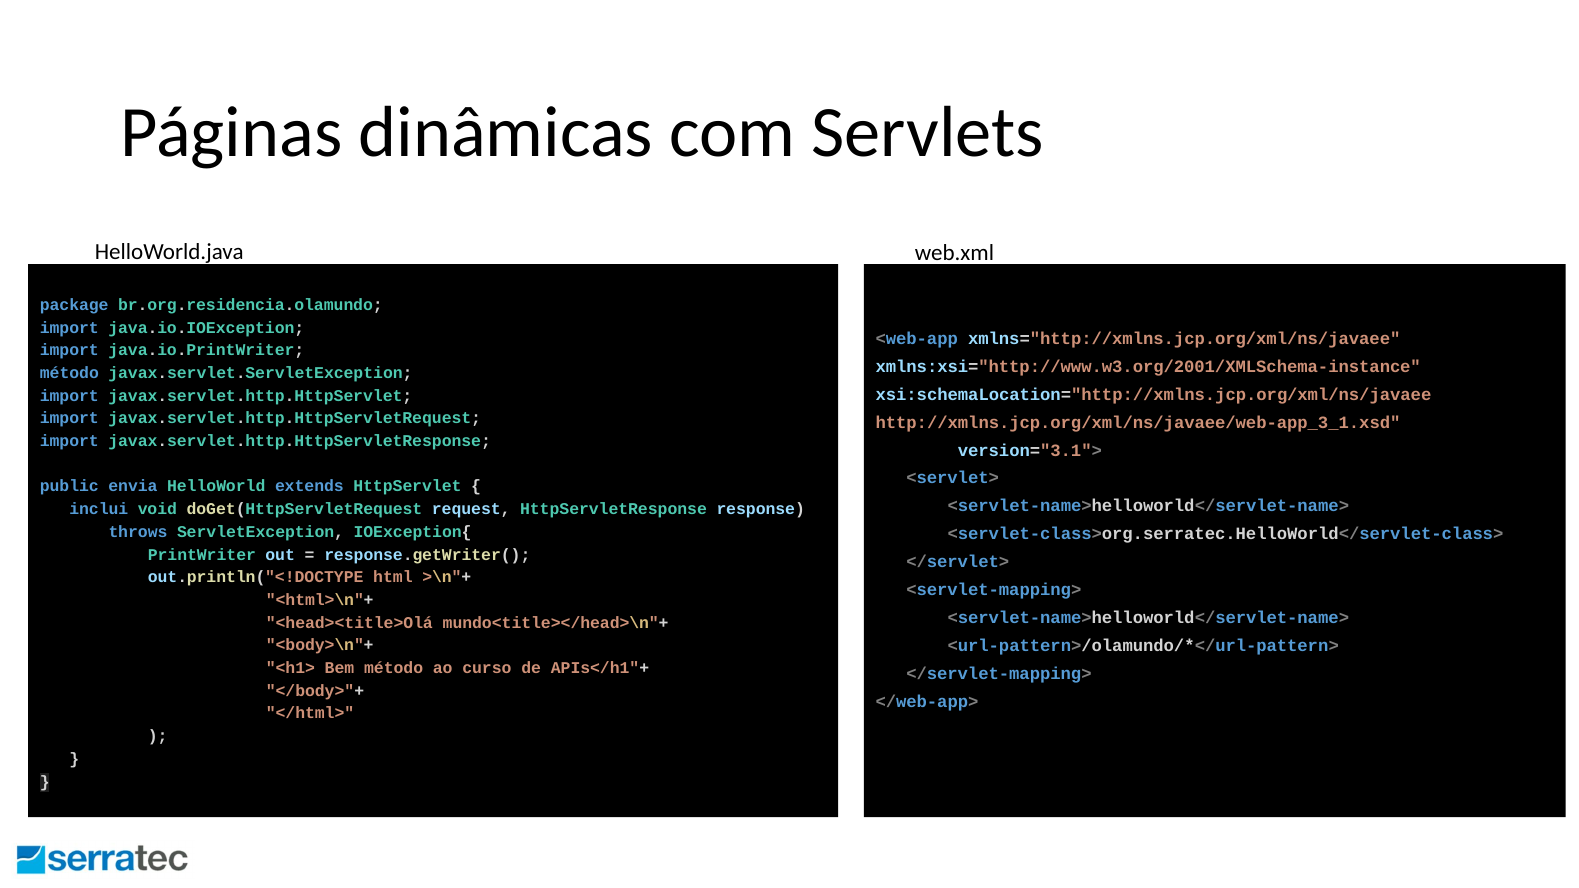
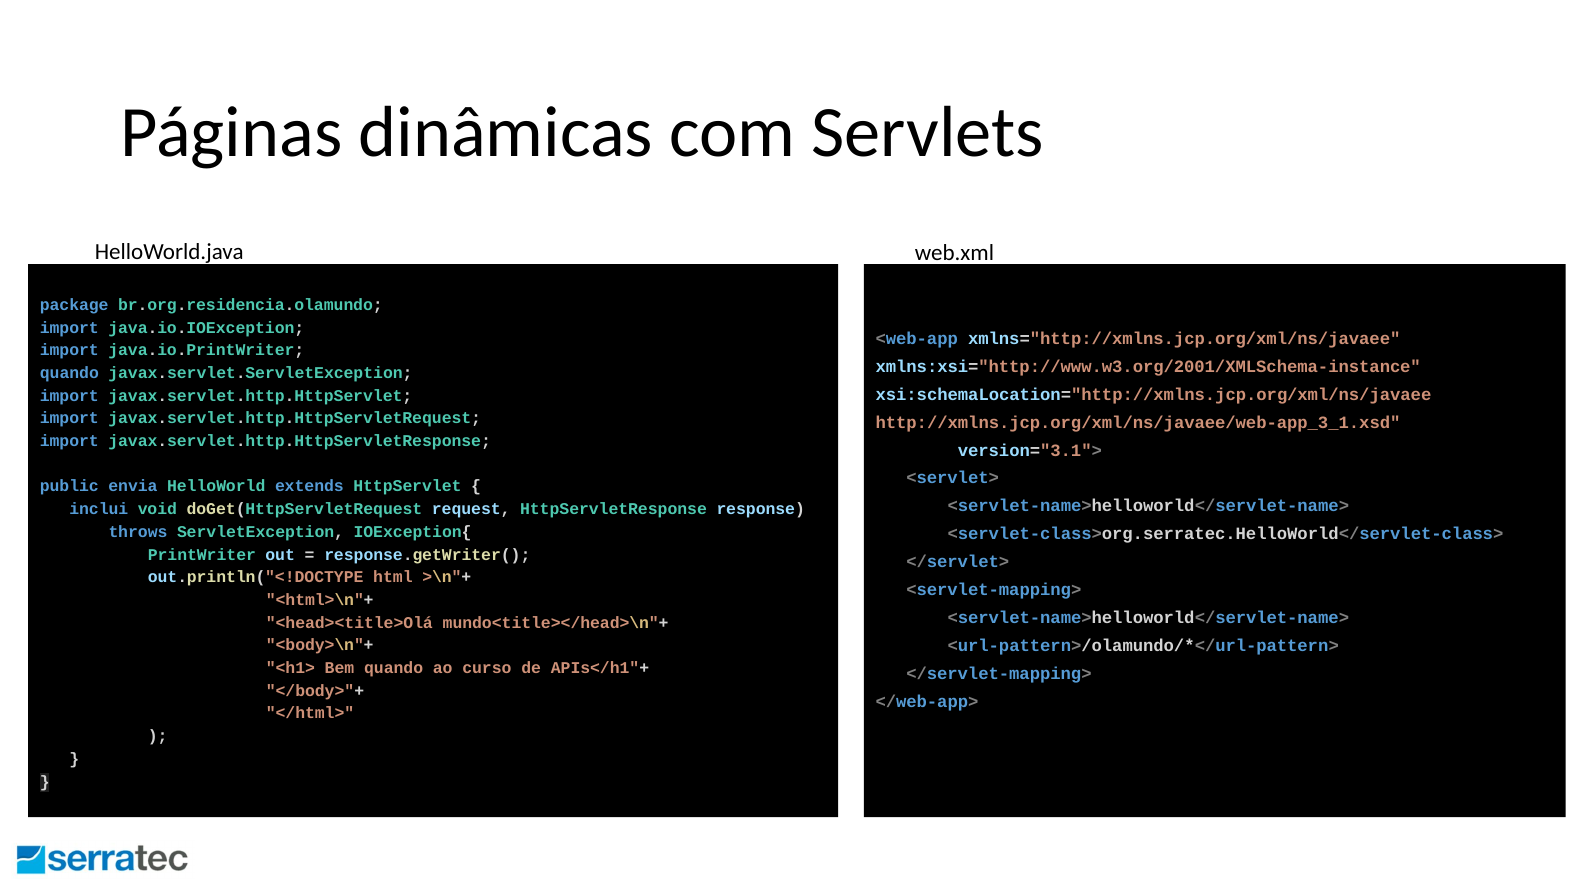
método: método -> quando (69, 373)
Bem método: método -> quando (394, 668)
